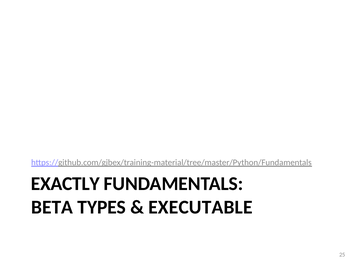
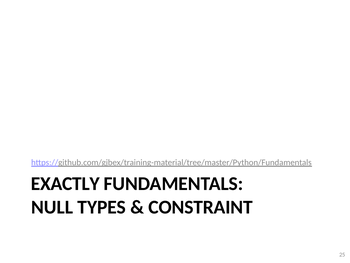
BETA: BETA -> NULL (52, 207)
EXECUTABLE: EXECUTABLE -> CONSTRAINT (201, 207)
